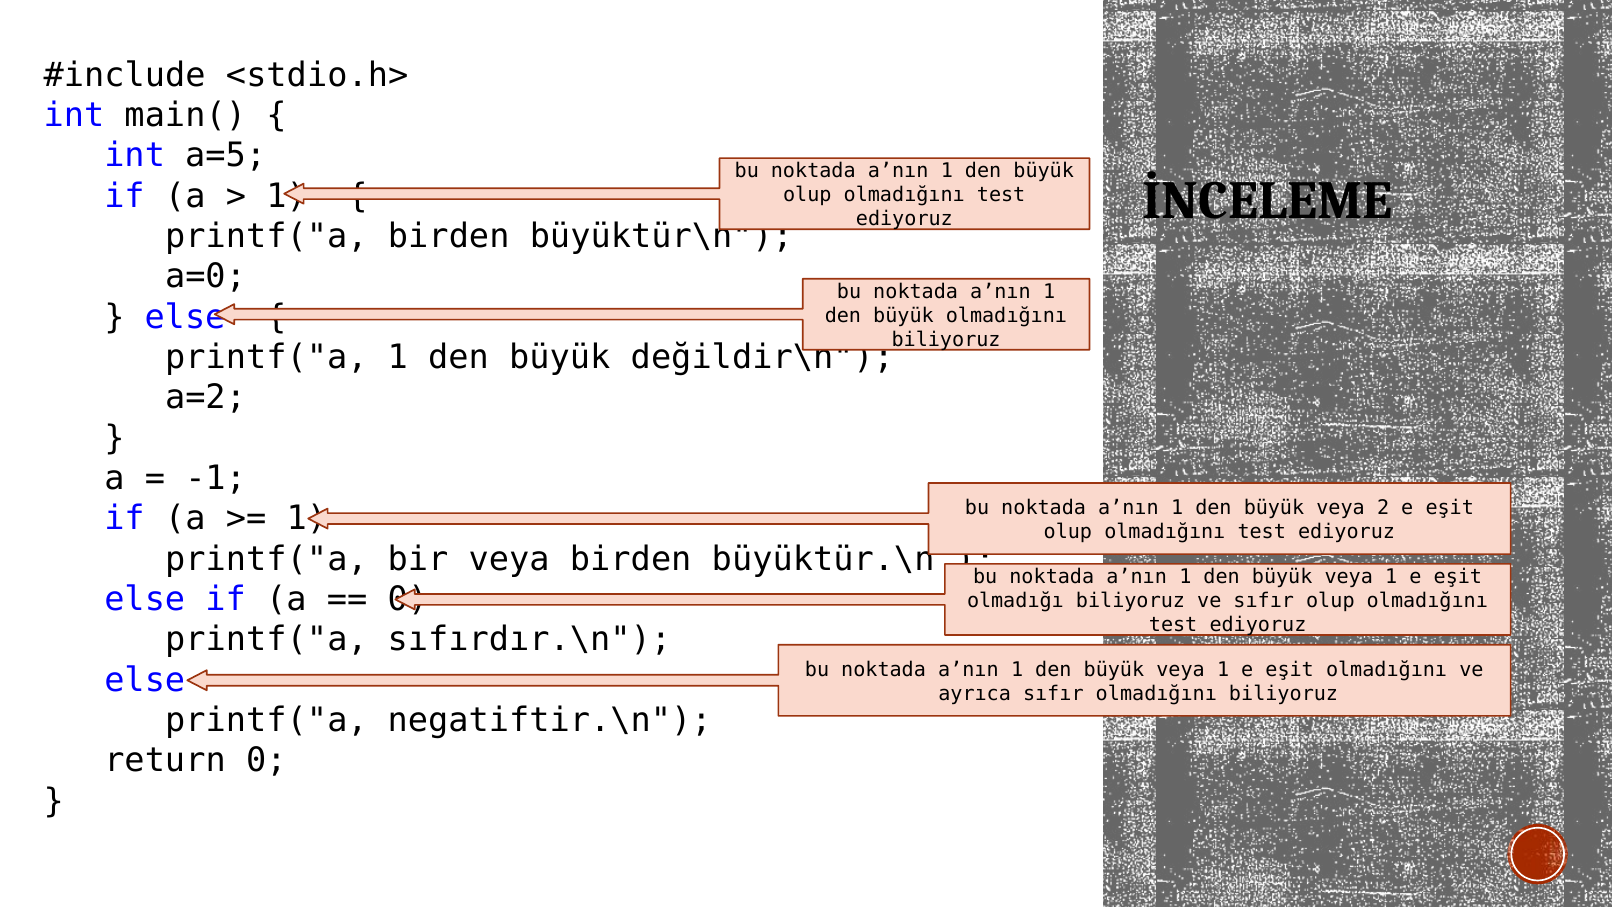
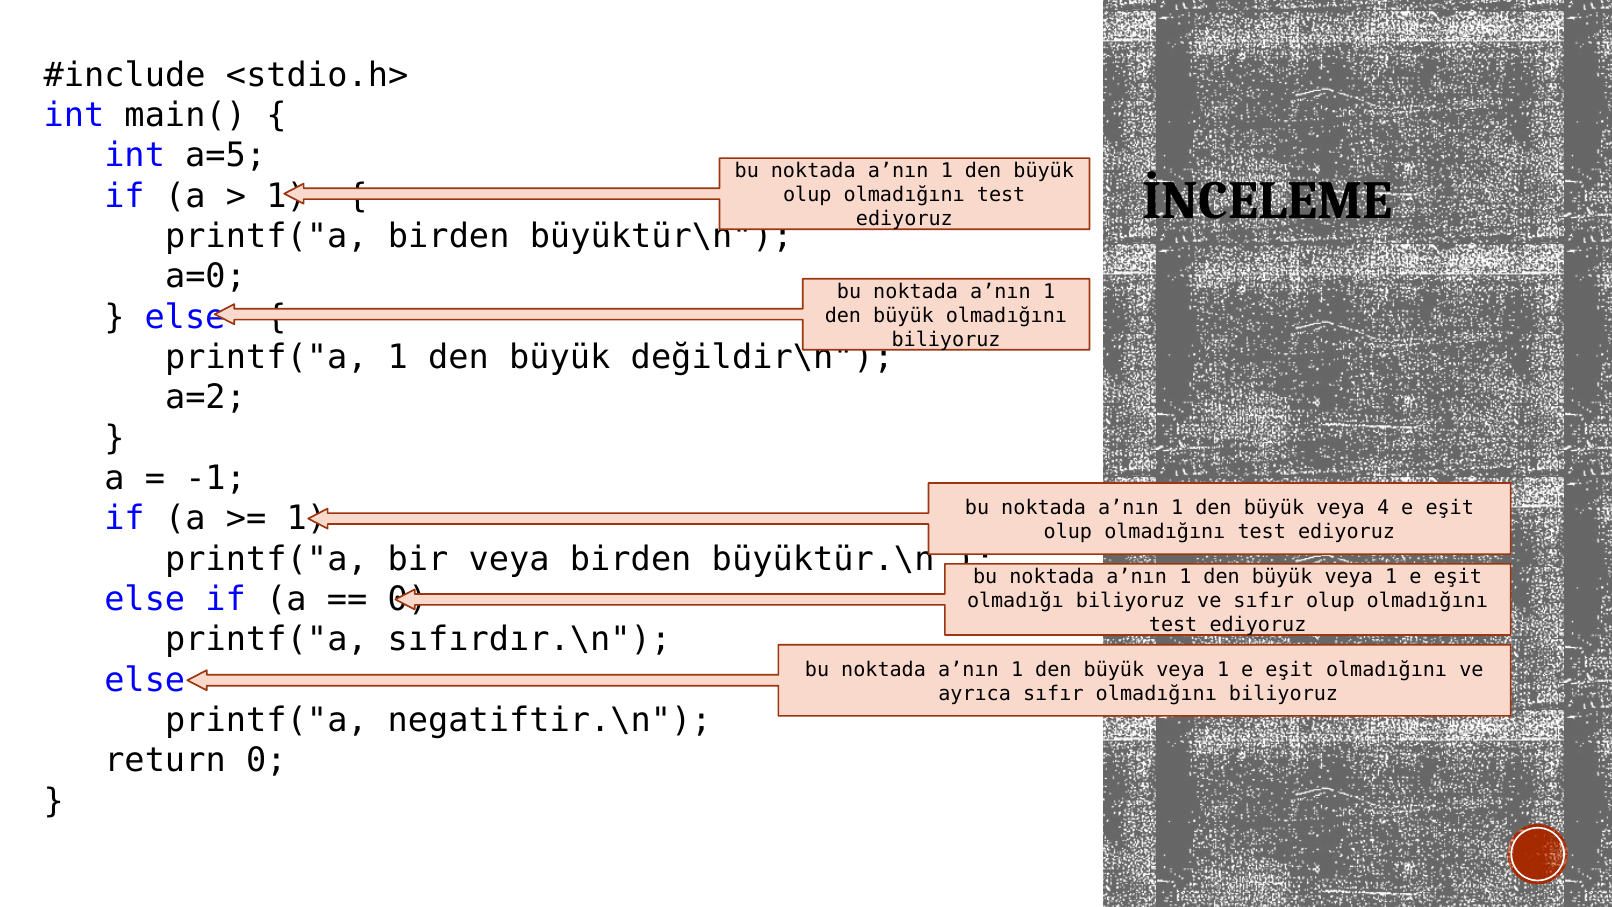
2: 2 -> 4 (1383, 508)
